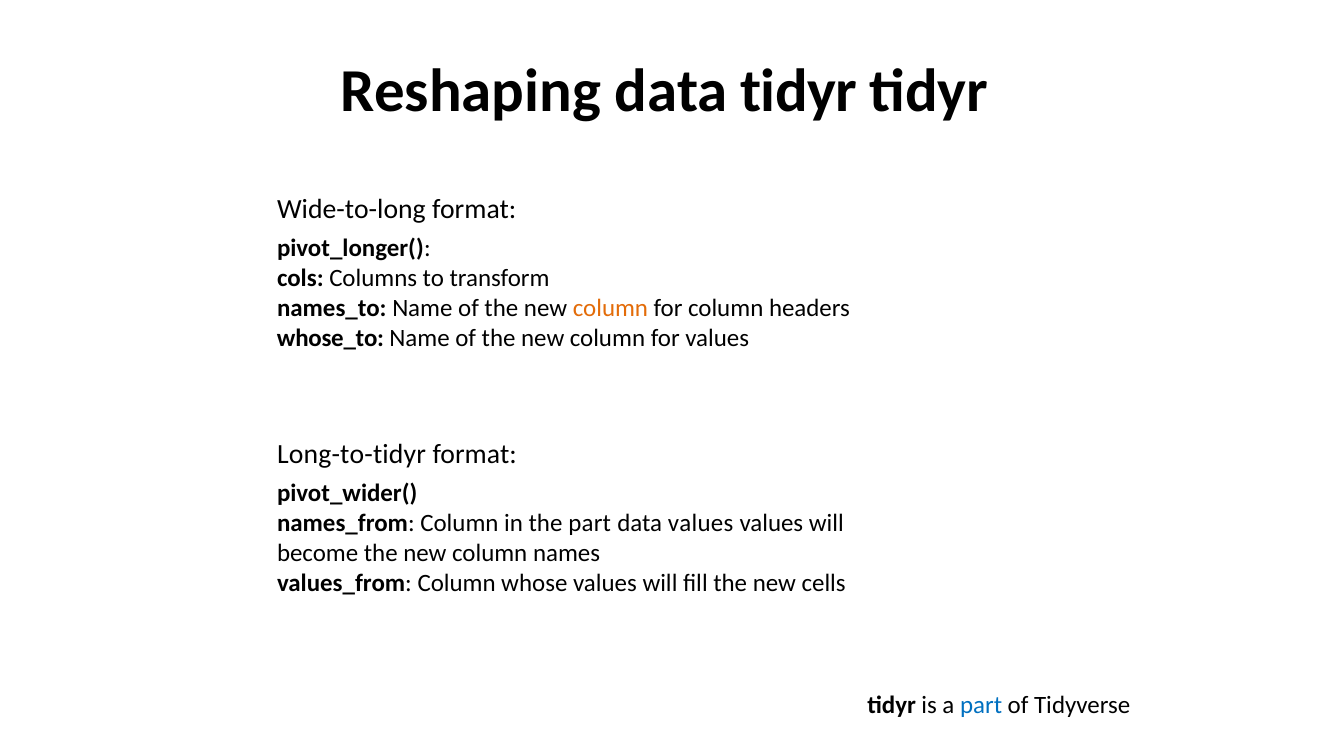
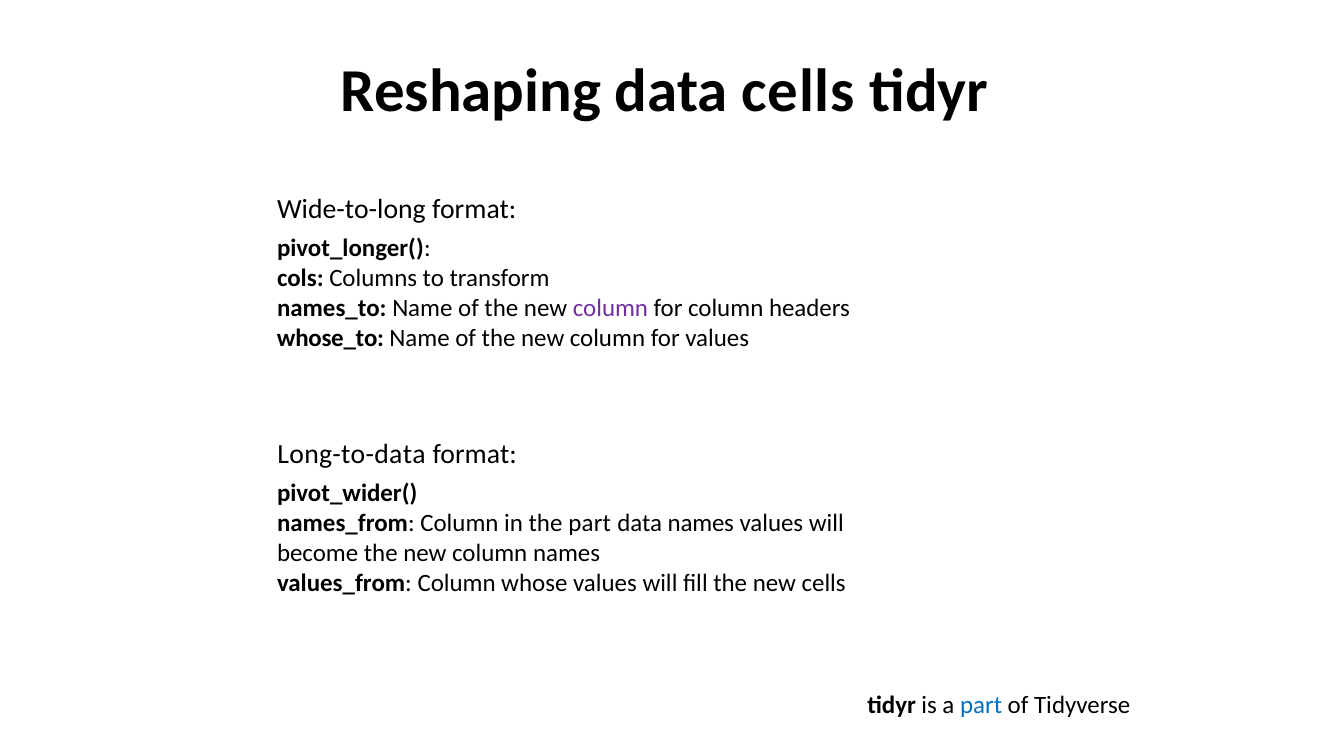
data tidyr: tidyr -> cells (798, 91)
column colour: orange -> purple (610, 308)
Long-to-tidyr: Long-to-tidyr -> Long-to-data (352, 455)
data values: values -> names (701, 523)
